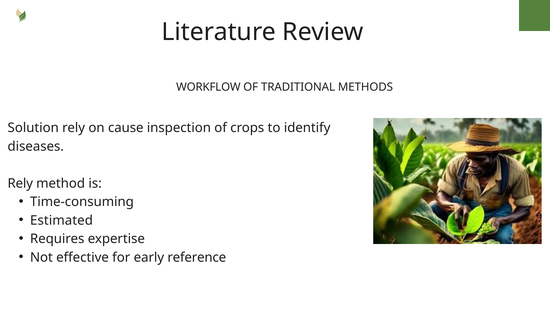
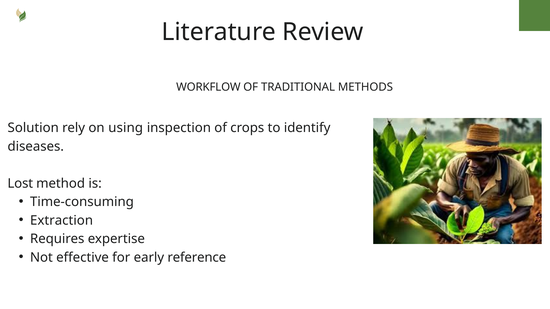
cause: cause -> using (126, 128)
Rely: Rely -> Lost (20, 184)
Estimated: Estimated -> Extraction (62, 221)
